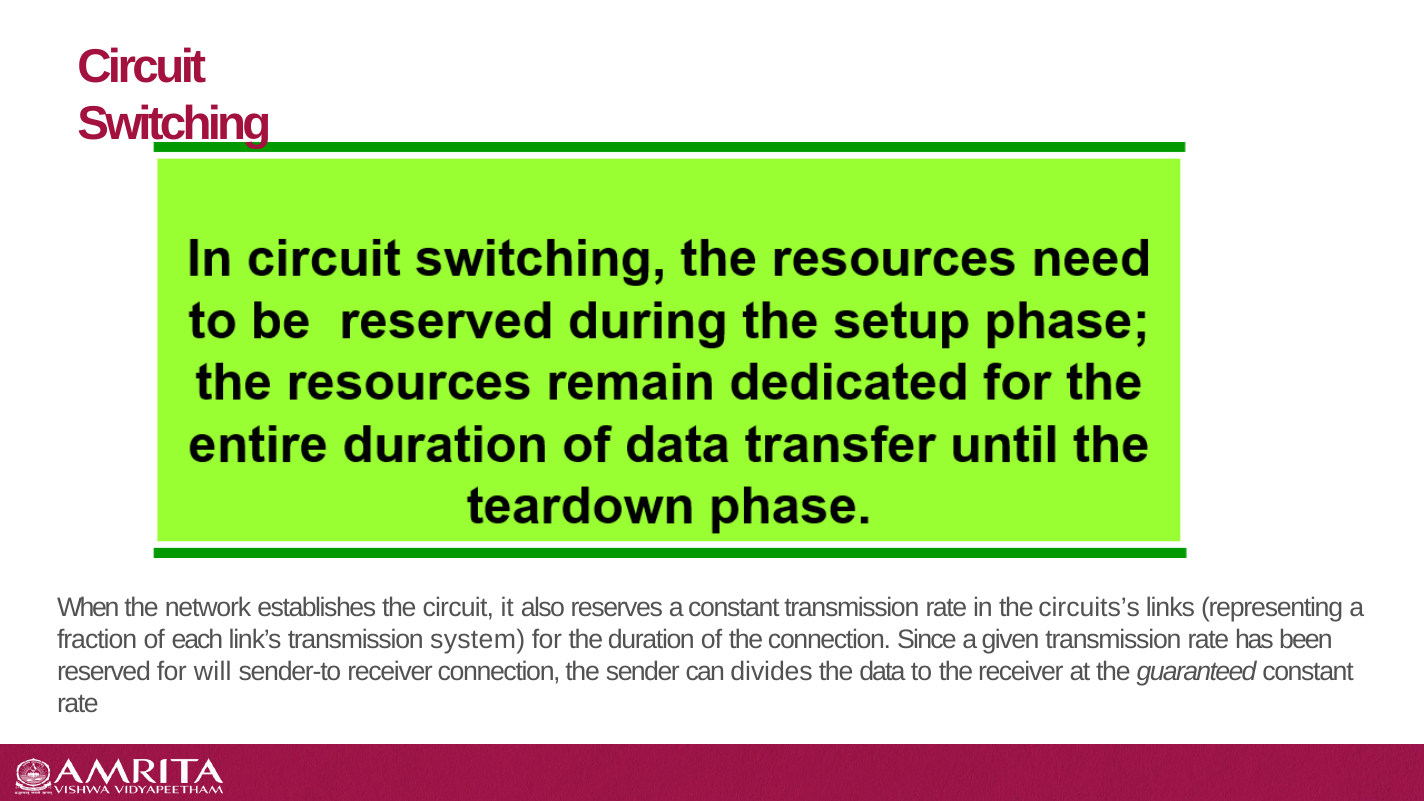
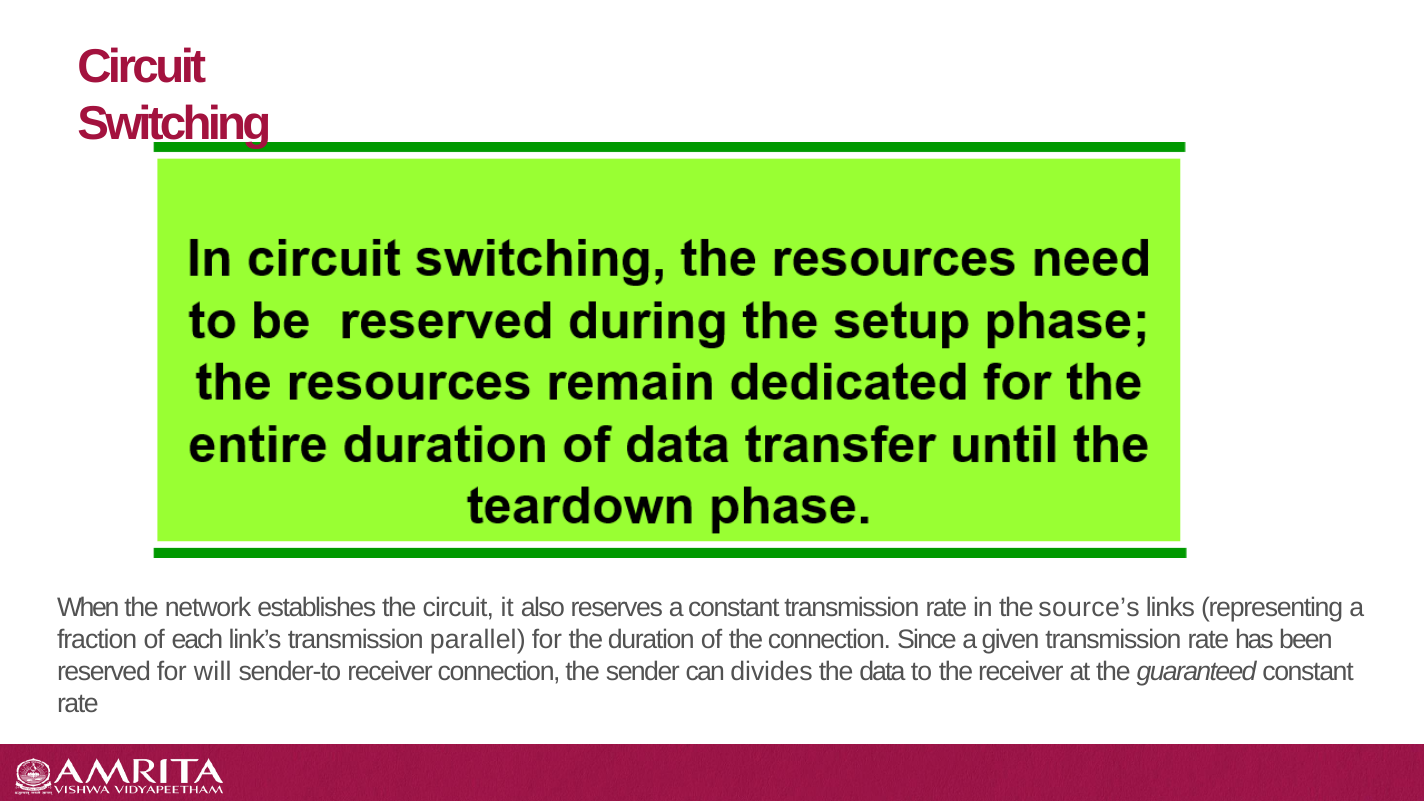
circuits’s: circuits’s -> source’s (1089, 608)
system: system -> parallel (478, 640)
